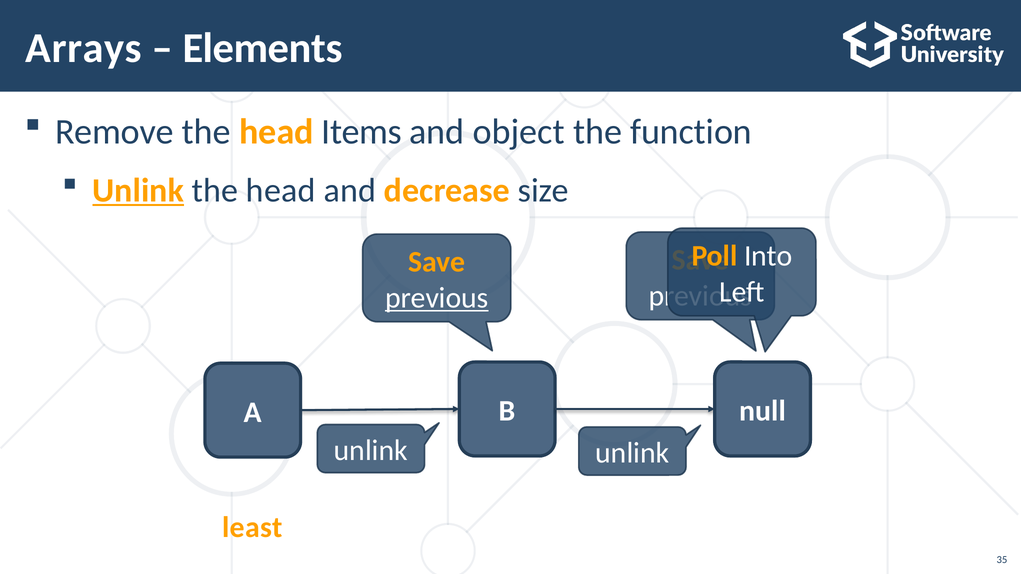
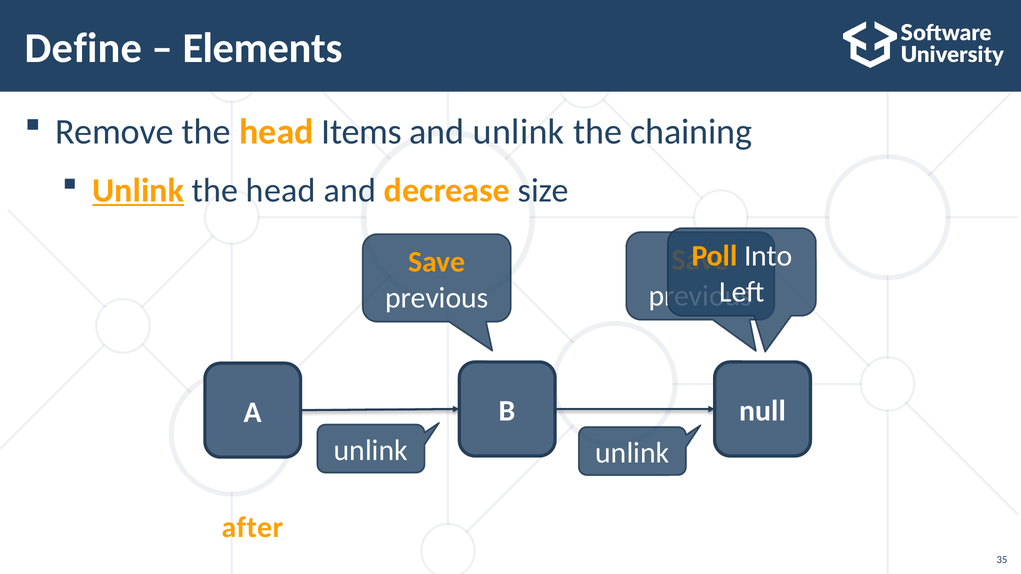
Arrays: Arrays -> Define (84, 48)
and object: object -> unlink (519, 132)
function: function -> chaining (691, 132)
previous underline: present -> none (437, 298)
least: least -> after (253, 528)
